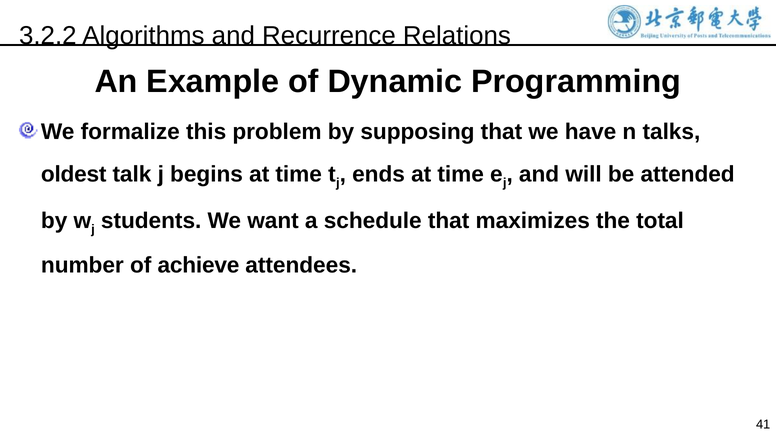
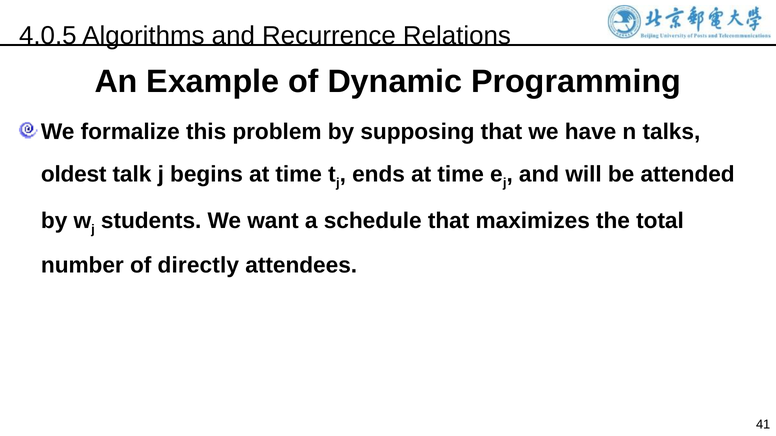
3.2.2: 3.2.2 -> 4.0.5 (48, 36)
achieve: achieve -> directly (198, 265)
